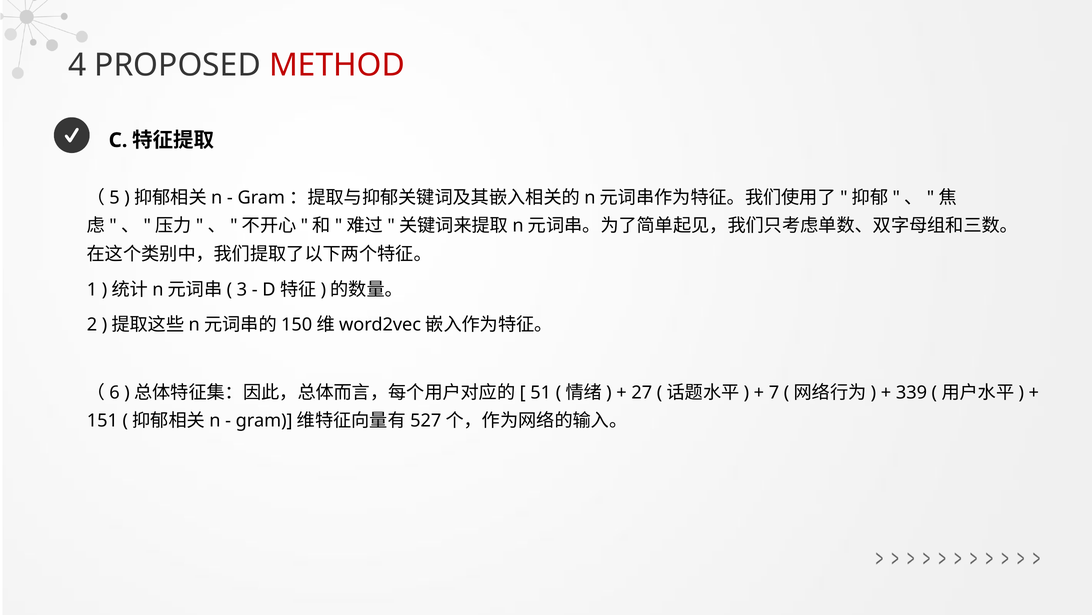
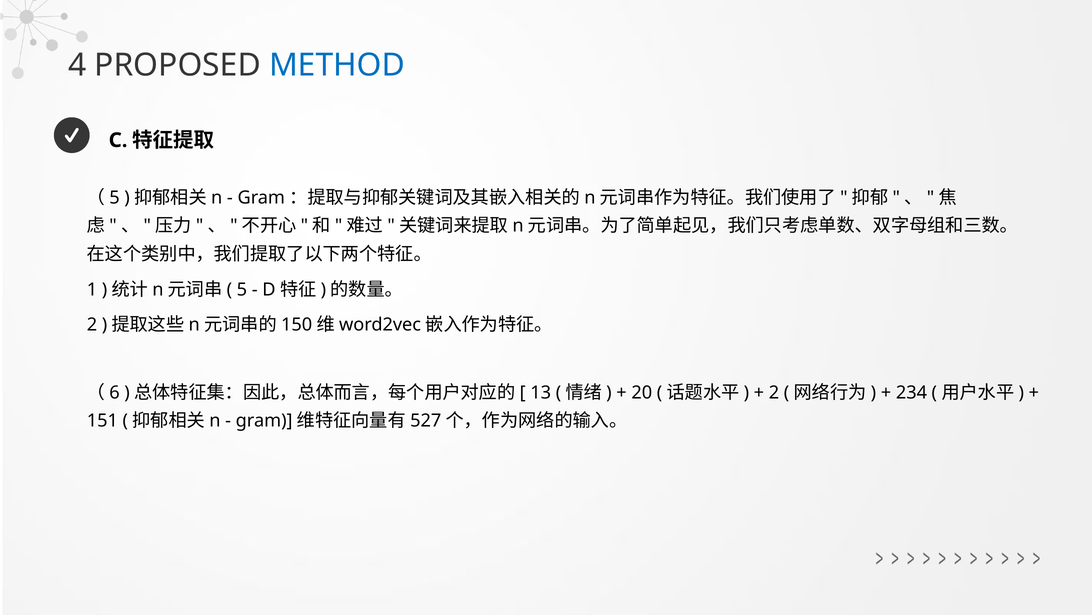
METHOD colour: red -> blue (337, 65)
3: 3 -> 5 (242, 289)
51: 51 -> 13 (541, 392)
27: 27 -> 20 (642, 392)
7: 7 -> 2 (774, 392)
339: 339 -> 234 (911, 392)
